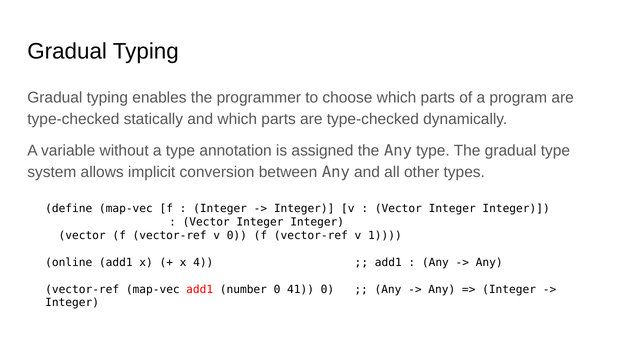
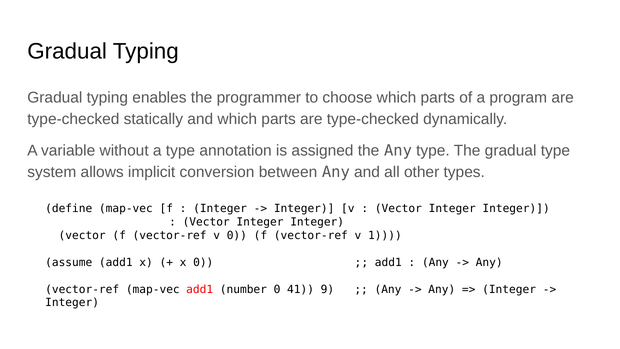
online: online -> assume (69, 262)
x 4: 4 -> 0 (203, 262)
41 0: 0 -> 9 (327, 289)
